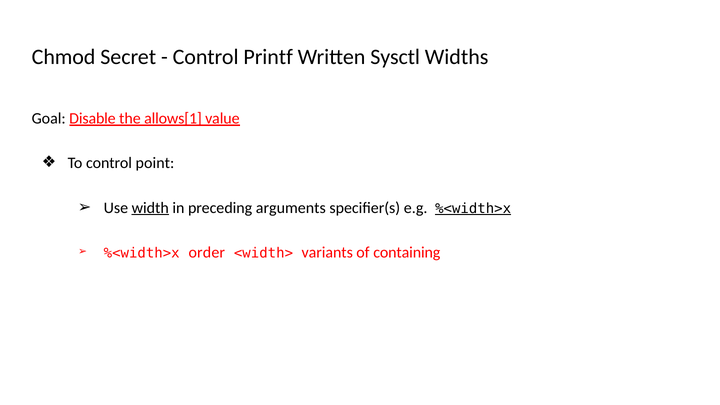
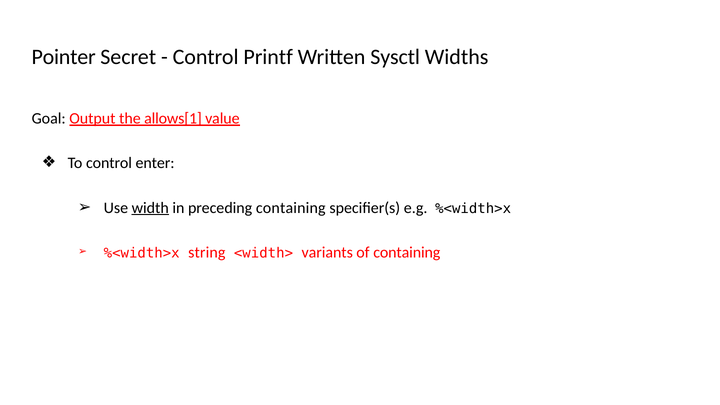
Chmod: Chmod -> Pointer (64, 57)
Disable: Disable -> Output (92, 118)
point: point -> enter (155, 163)
preceding arguments: arguments -> containing (291, 208)
%<width>x underline: present -> none (473, 208)
order: order -> string (207, 253)
